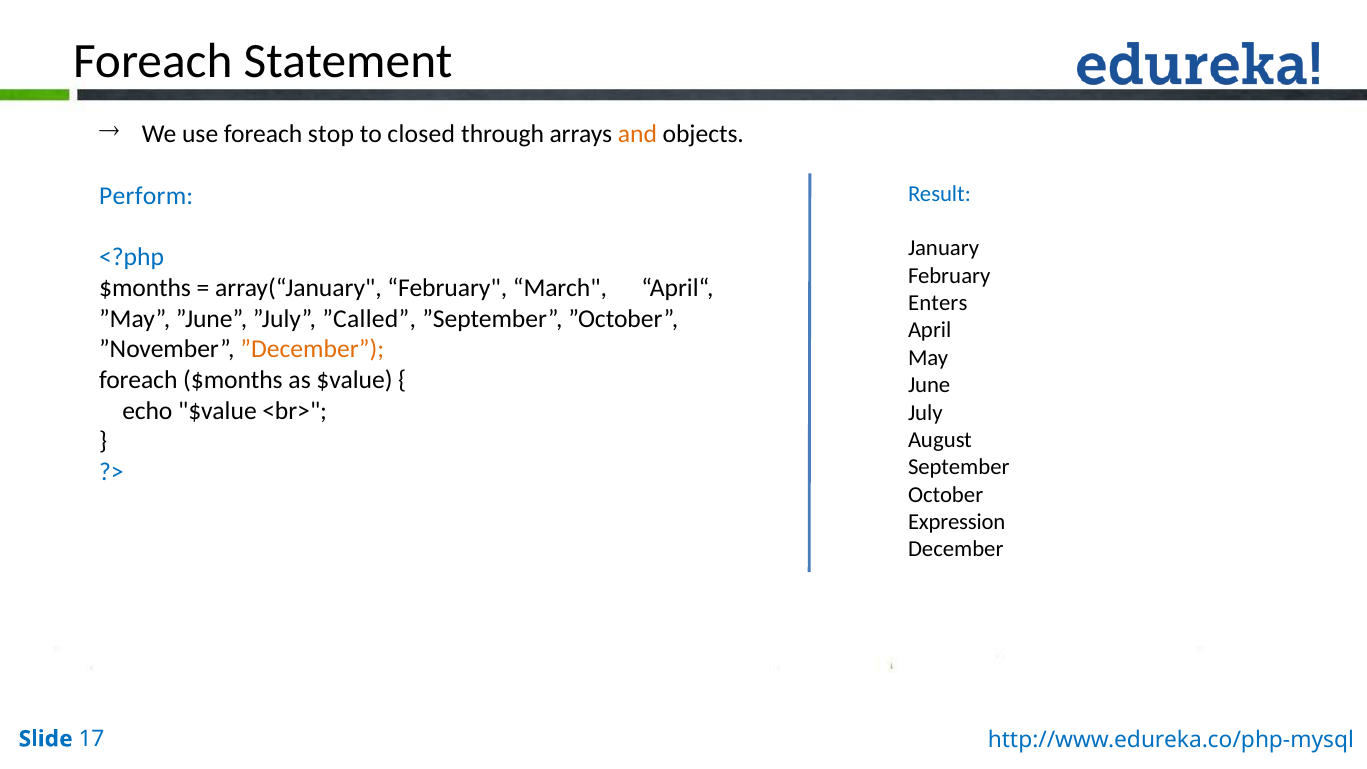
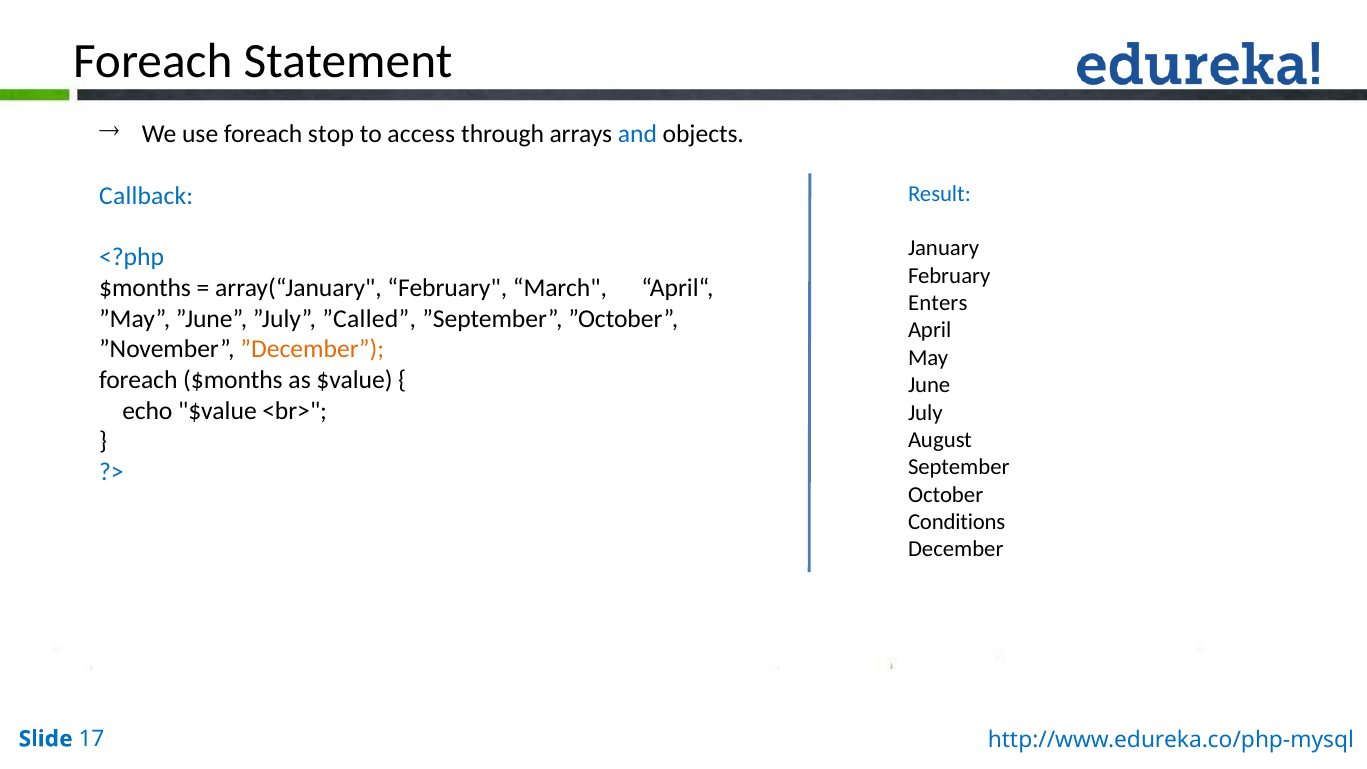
closed: closed -> access (421, 134)
and colour: orange -> blue (637, 134)
Perform: Perform -> Callback (146, 196)
Expression: Expression -> Conditions (957, 522)
